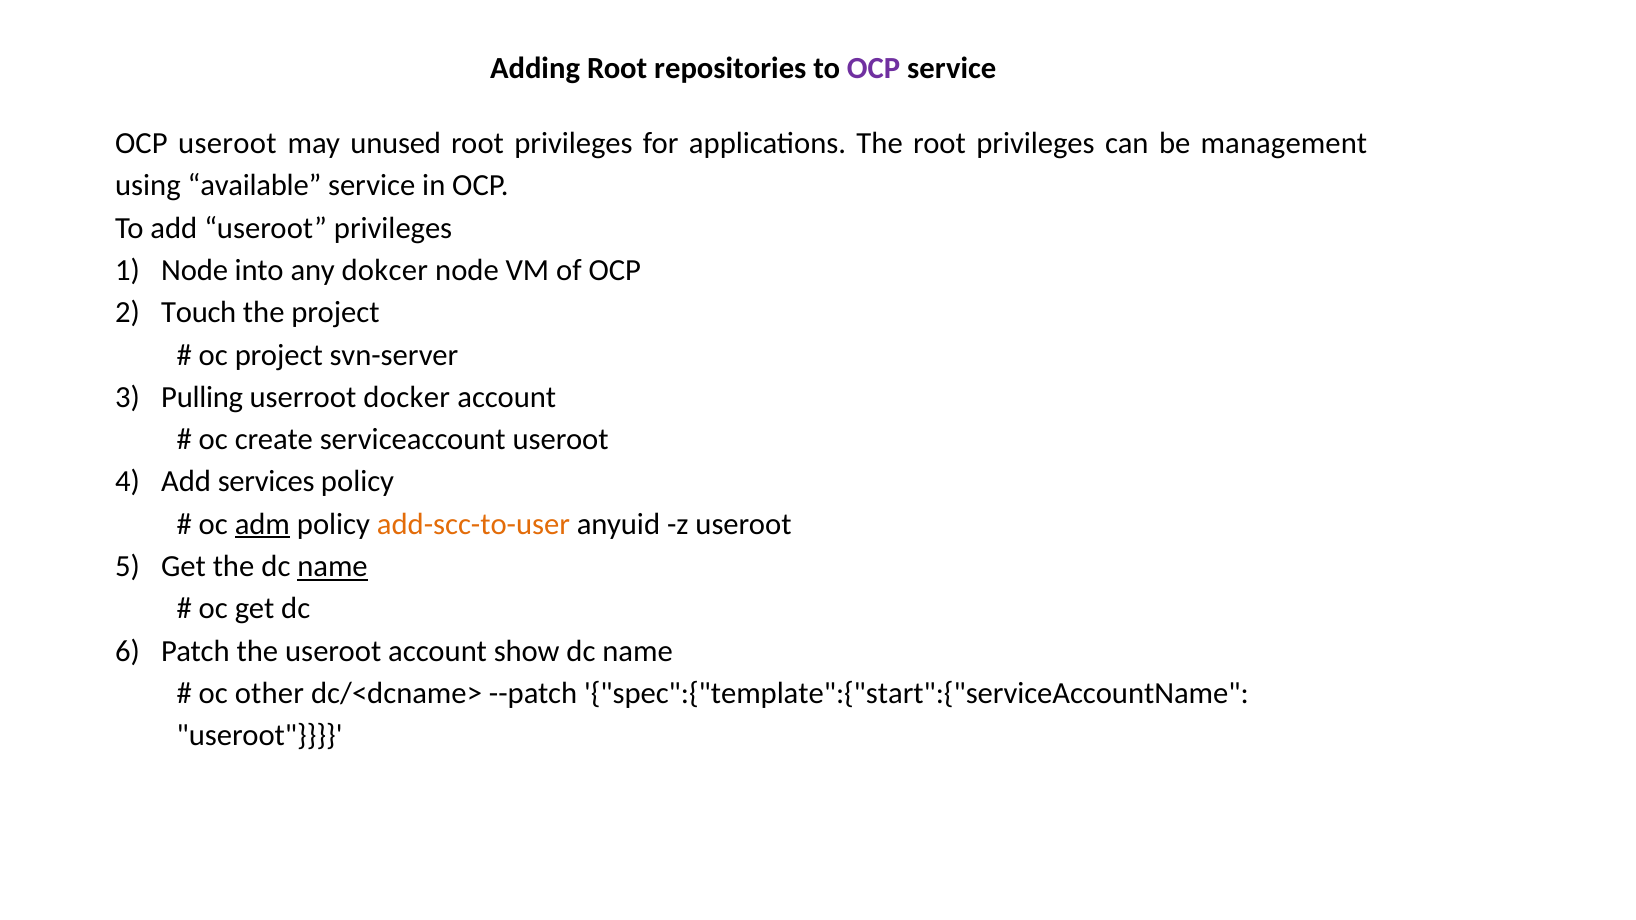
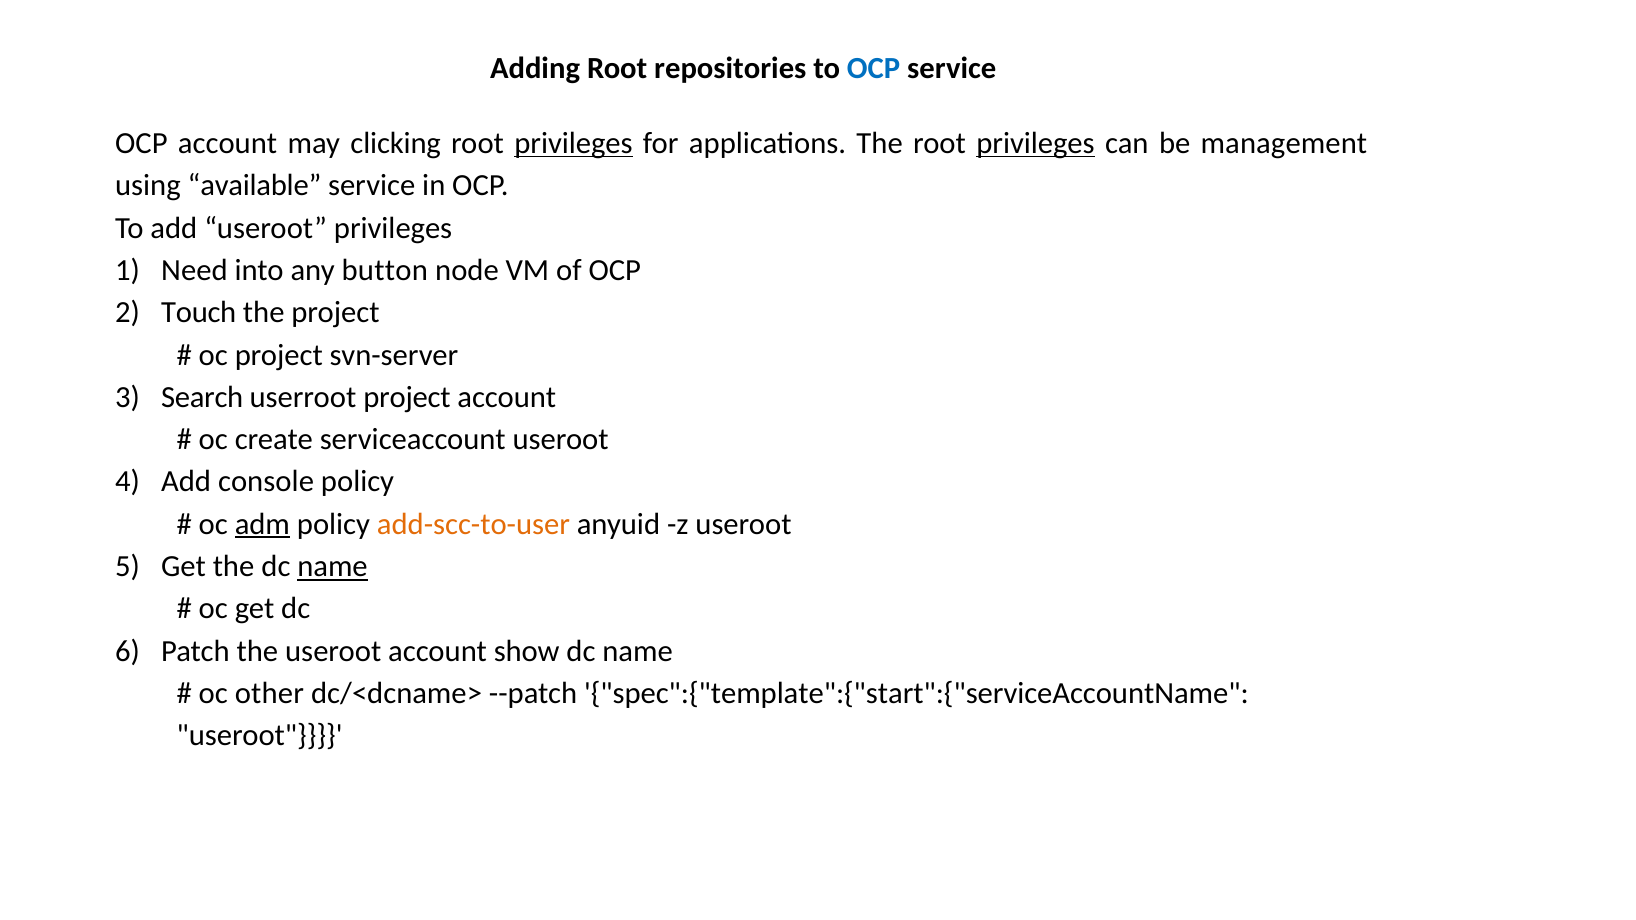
OCP colour: purple -> blue (874, 69)
OCP useroot: useroot -> account (228, 143)
unused: unused -> clicking (396, 143)
privileges underline: none -> present (573, 143)
privileges underline: none -> present (1036, 143)
Node: Node -> Need (195, 270)
dokcer: dokcer -> button (385, 270)
Pulling: Pulling -> Search (202, 397)
userroot docker: docker -> project (407, 397)
services: services -> console (266, 482)
